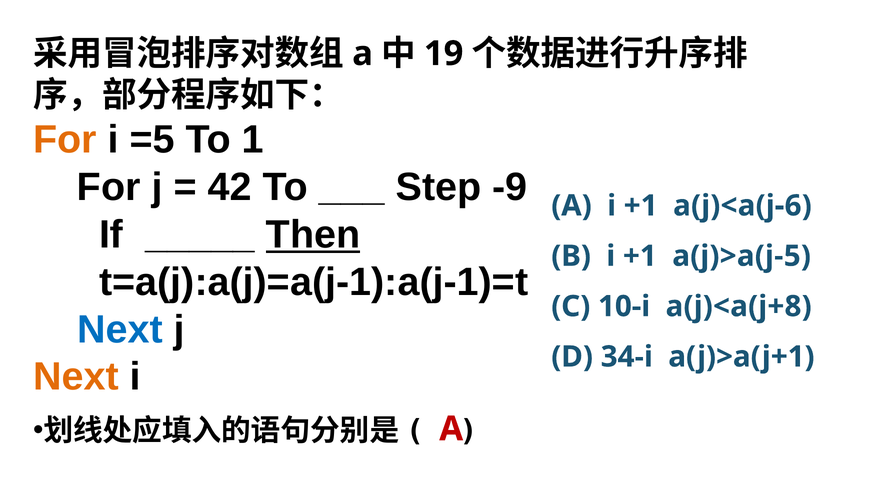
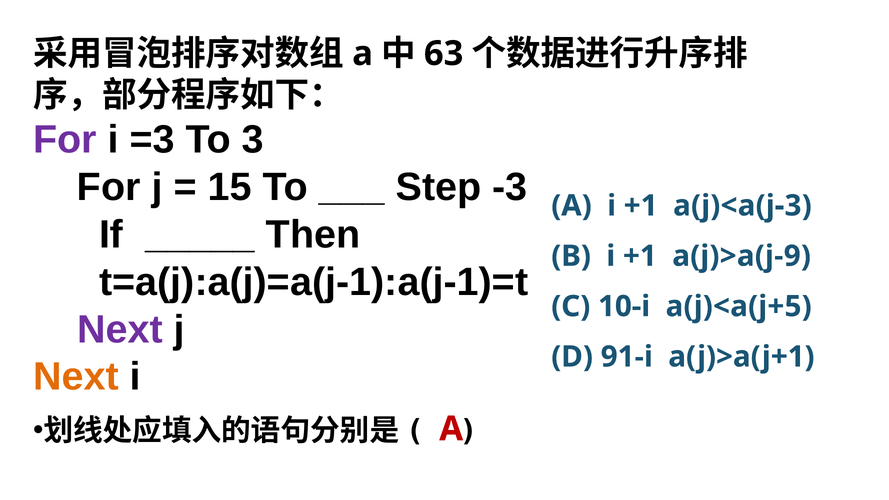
19: 19 -> 63 (444, 54)
For colour: orange -> purple (65, 140)
=5: =5 -> =3 (152, 140)
1: 1 -> 3 (253, 140)
42: 42 -> 15 (230, 187)
-9: -9 -> -3 (510, 187)
a(j)<a(j-6: a(j)<a(j-6 -> a(j)<a(j-3 (742, 206)
Then underline: present -> none (313, 235)
a(j)>a(j-5: a(j)>a(j-5 -> a(j)>a(j-9 (742, 256)
a(j)<a(j+8: a(j)<a(j+8 -> a(j)<a(j+5 (739, 307)
Next colour: blue -> purple (120, 330)
34-i: 34-i -> 91-i (627, 357)
